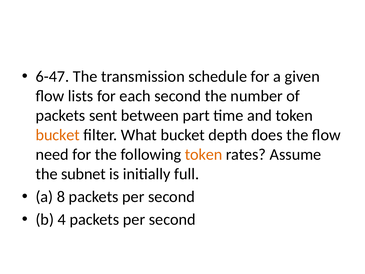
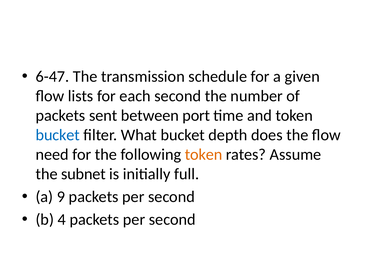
part: part -> port (196, 116)
bucket colour: orange -> blue (58, 135)
8: 8 -> 9 (61, 197)
